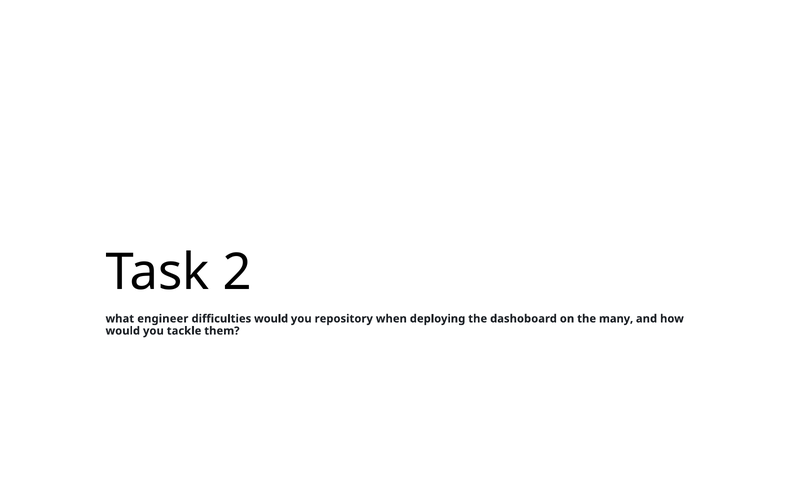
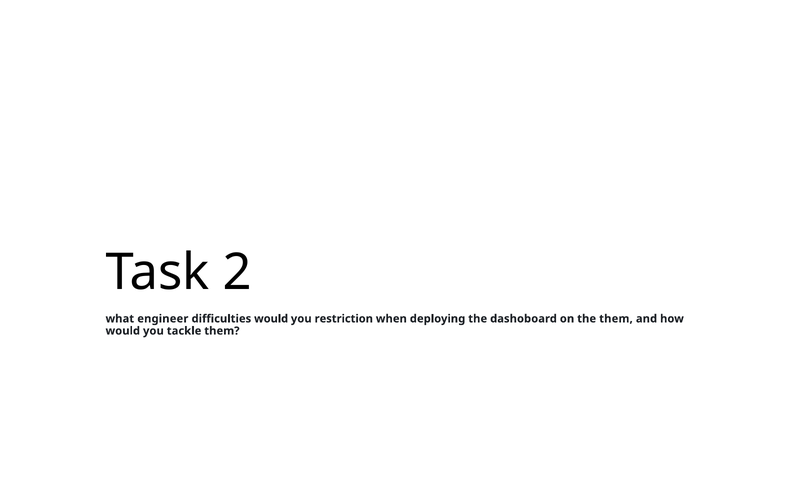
repository: repository -> restriction (344, 318)
the many: many -> them (616, 318)
